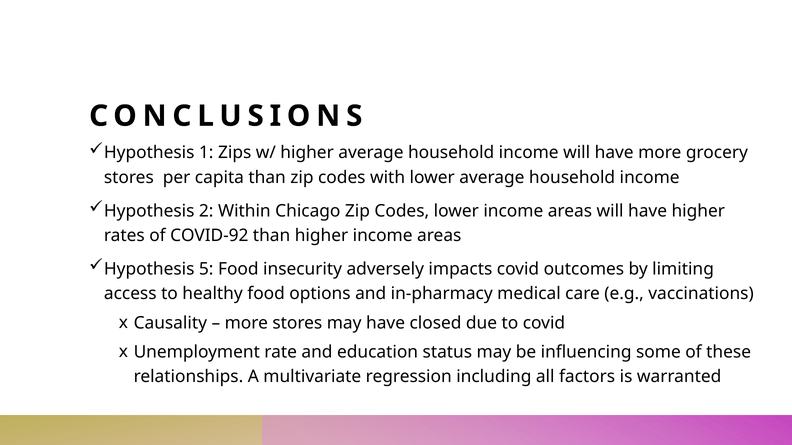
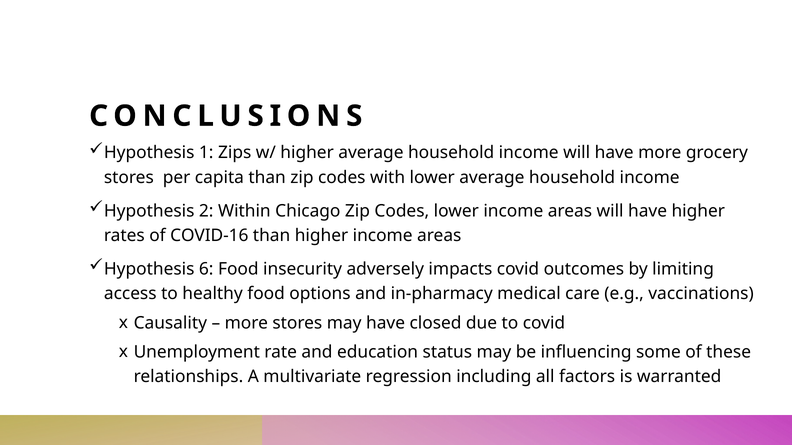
COVID-92: COVID-92 -> COVID-16 (209, 236)
5: 5 -> 6 (206, 269)
